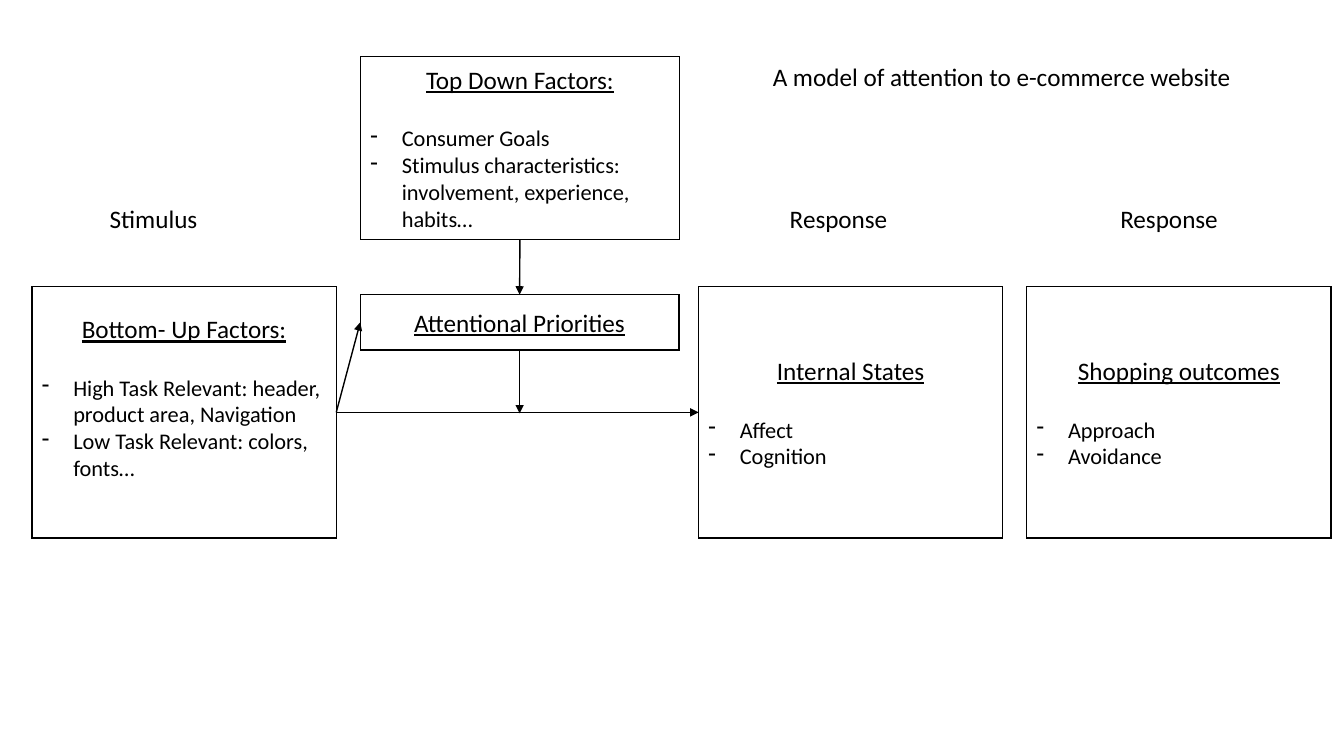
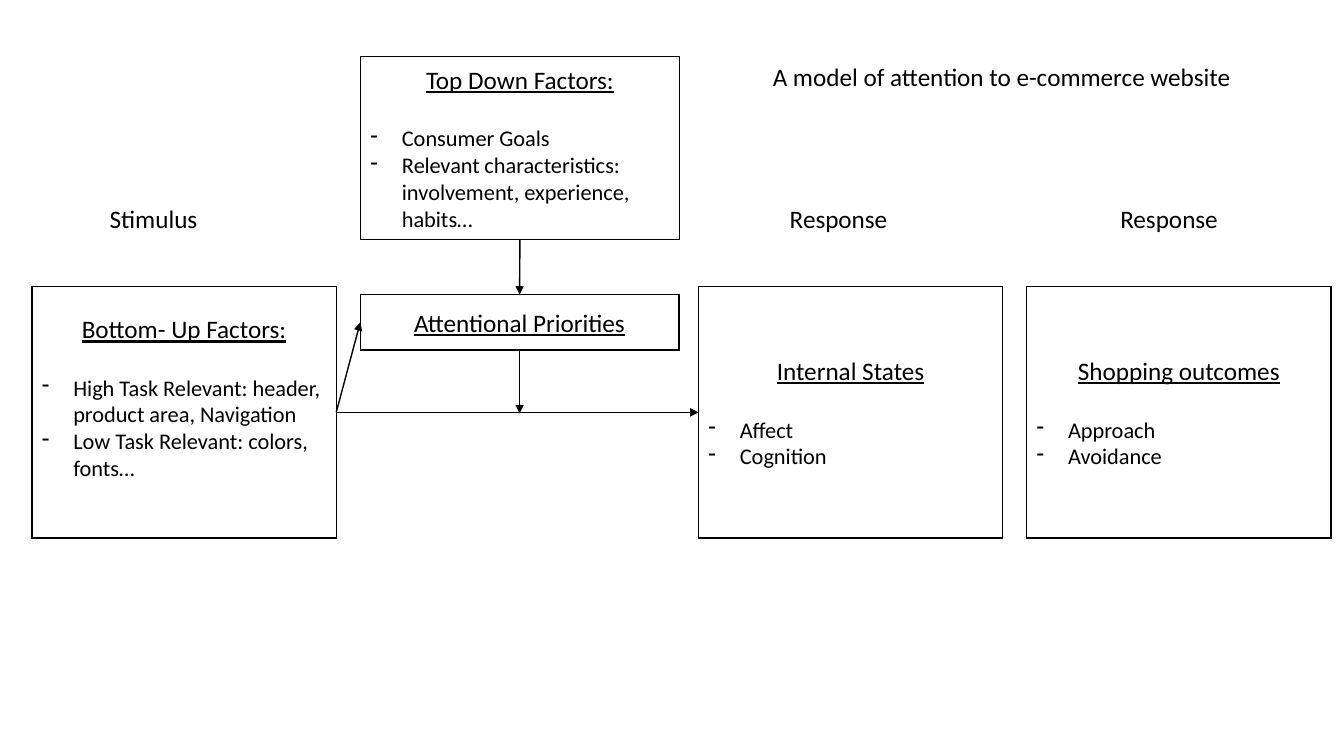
Stimulus: Stimulus -> Relevant (441, 166)
